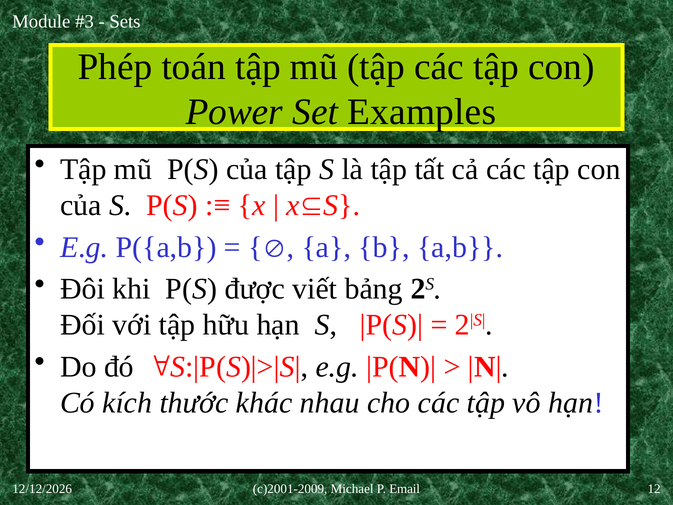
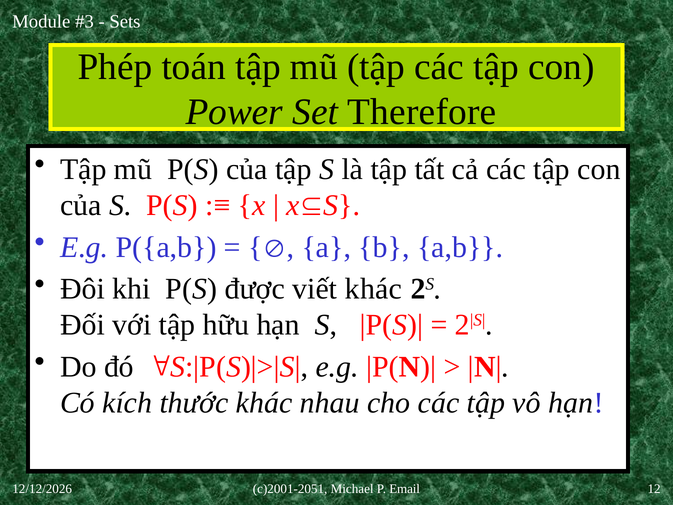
Examples: Examples -> Therefore (422, 112)
viết bảng: bảng -> khác (374, 289)
c)2001-2009: c)2001-2009 -> c)2001-2051 (290, 489)
